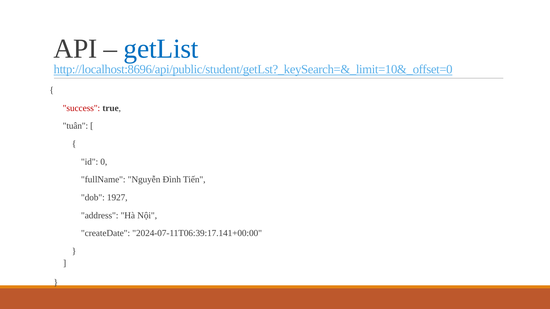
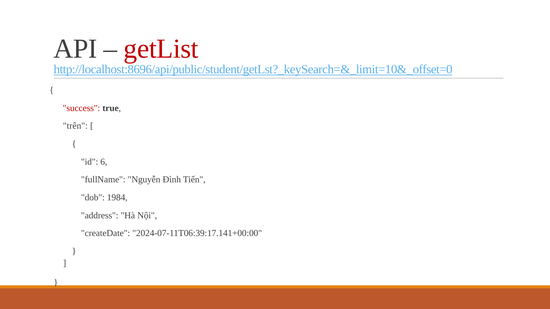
getList colour: blue -> red (161, 49)
tuân: tuân -> trên (75, 126)
0: 0 -> 6 (104, 162)
1927: 1927 -> 1984 (117, 198)
